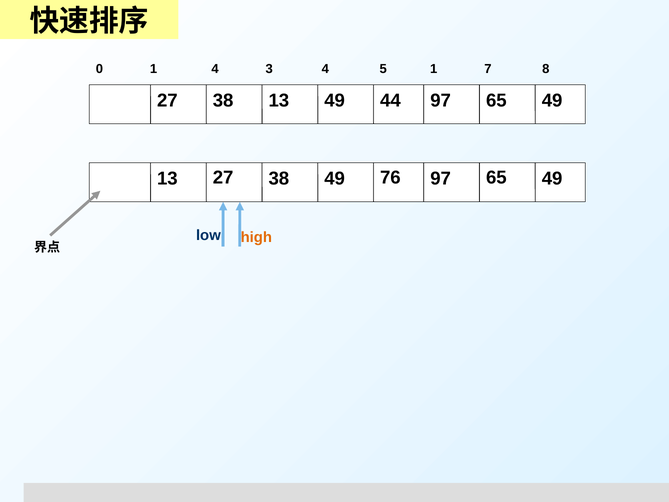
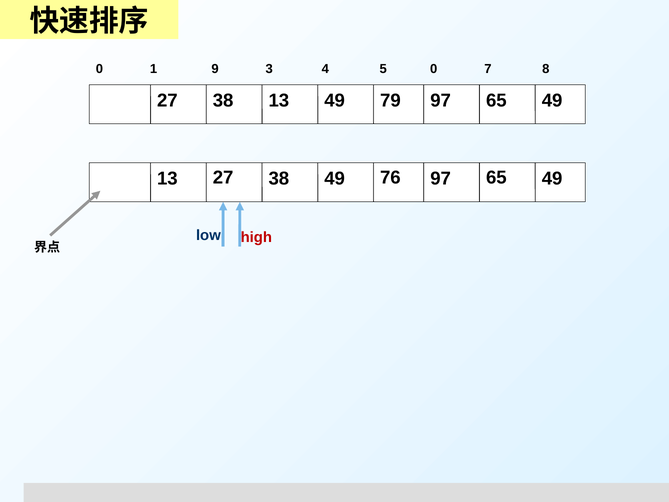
1 4: 4 -> 9 (215, 69)
5 1: 1 -> 0 (434, 69)
44: 44 -> 79 (390, 101)
high colour: orange -> red (256, 237)
